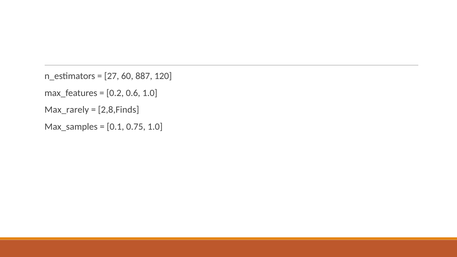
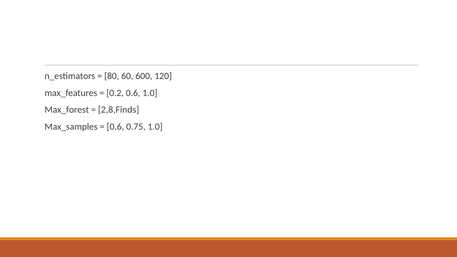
27: 27 -> 80 (112, 76)
887: 887 -> 600 (144, 76)
Max_rarely: Max_rarely -> Max_forest (67, 110)
0.1: 0.1 -> 0.6 (115, 127)
